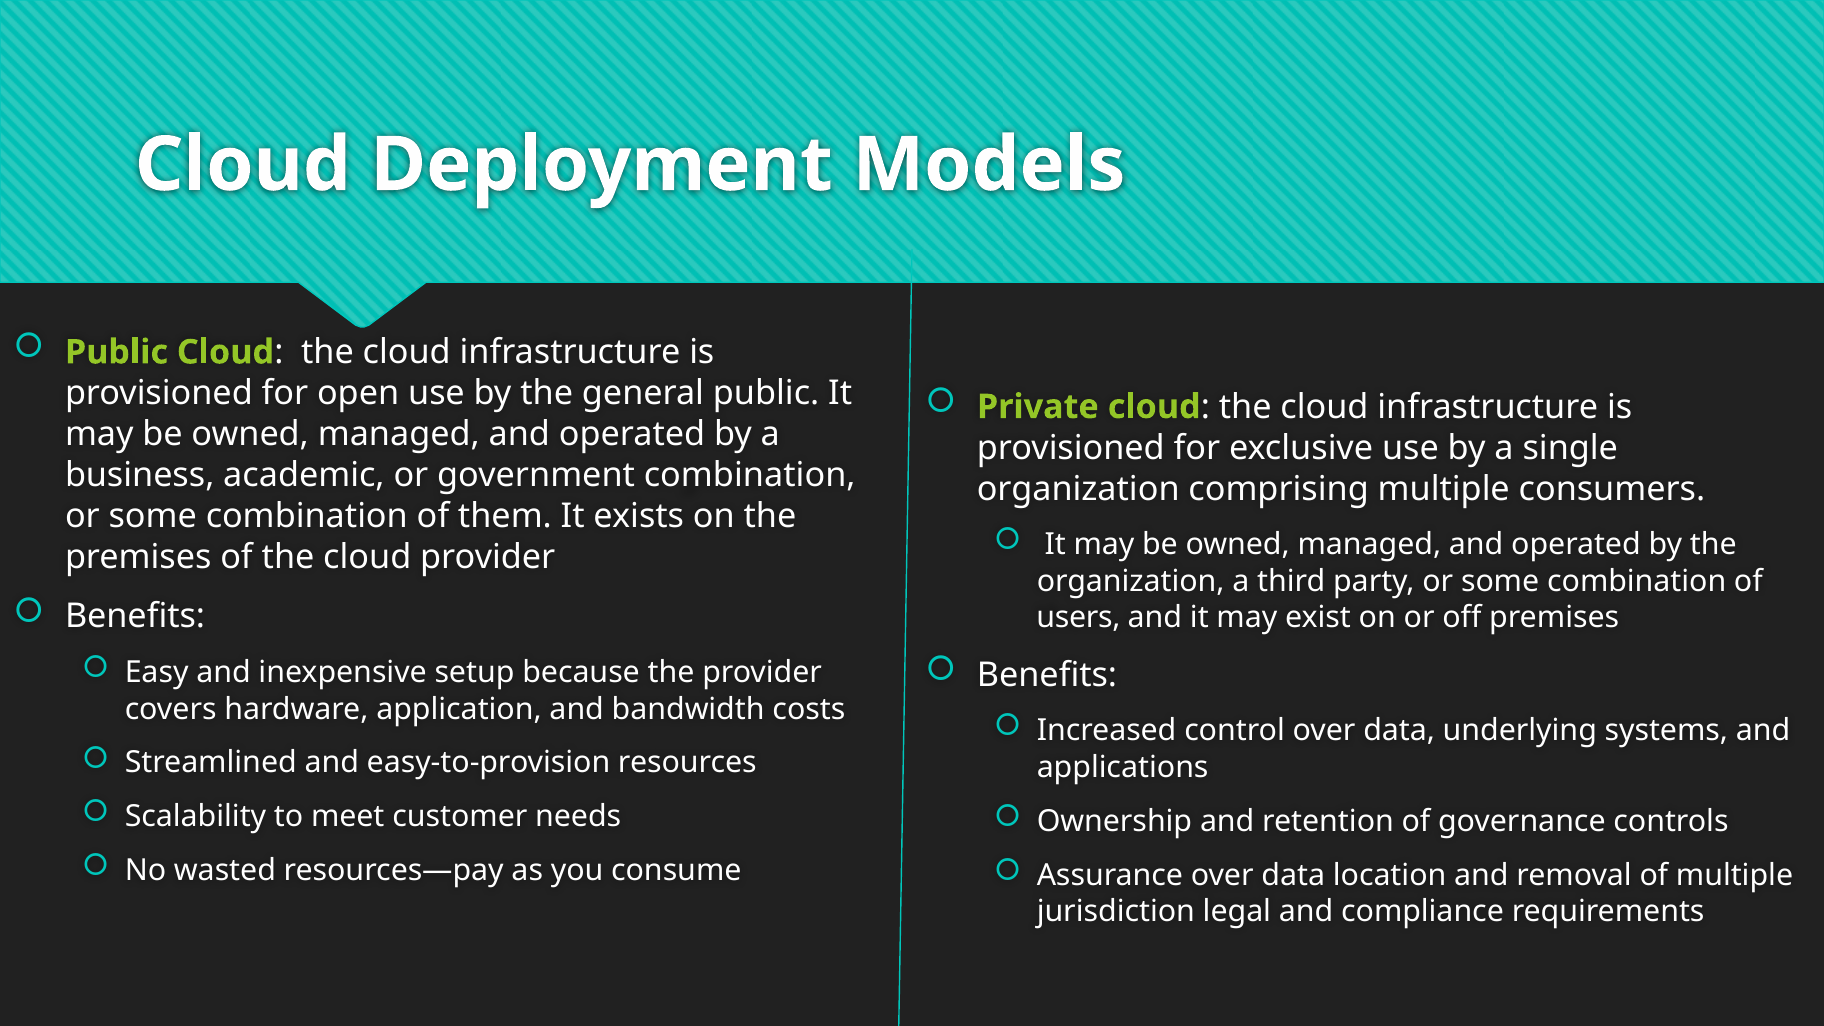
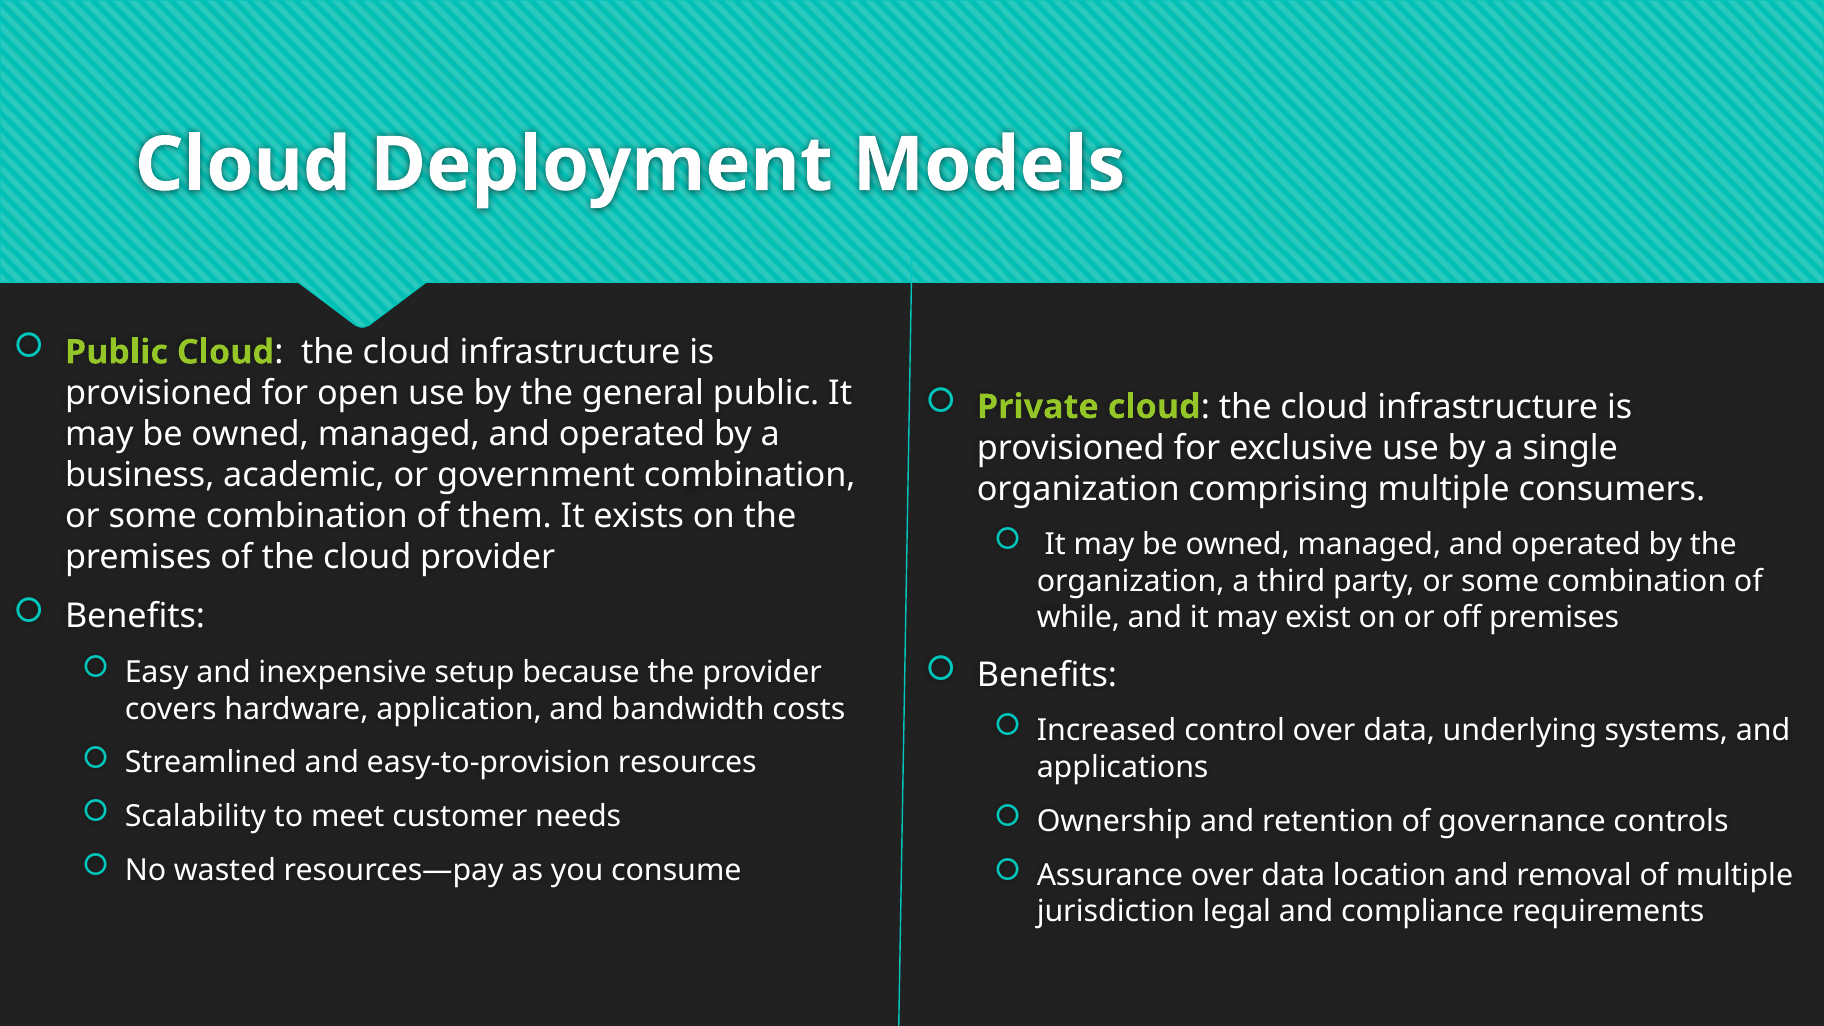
users: users -> while (1078, 618)
